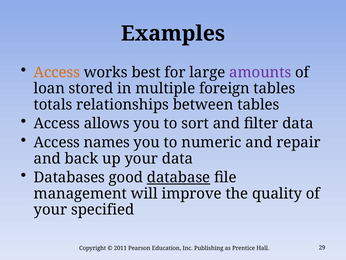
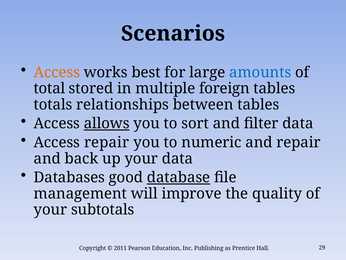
Examples: Examples -> Scenarios (173, 33)
amounts colour: purple -> blue (260, 72)
loan: loan -> total (49, 88)
allows underline: none -> present (107, 123)
Access names: names -> repair (107, 142)
specified: specified -> subtotals (103, 209)
